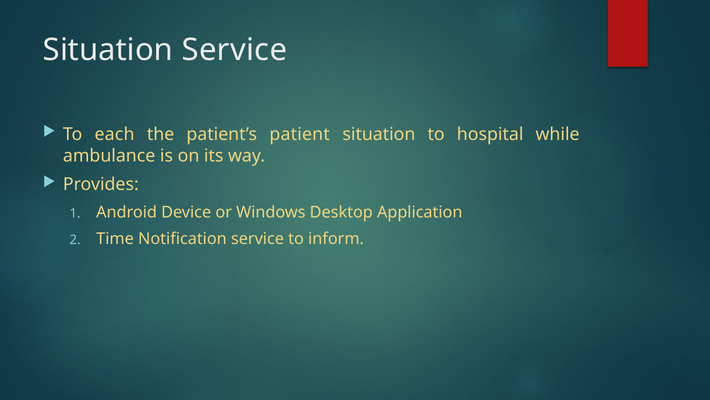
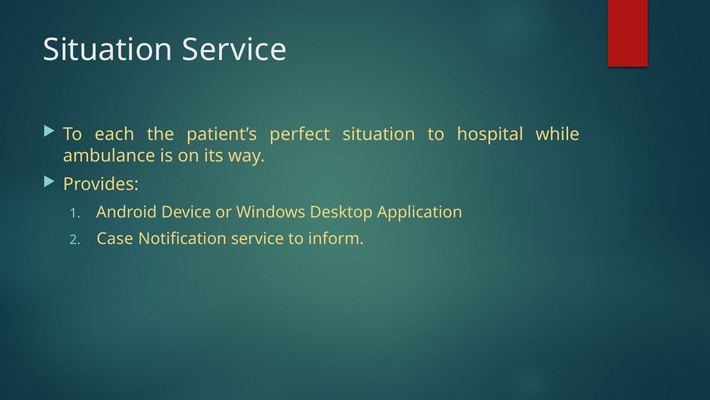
patient: patient -> perfect (300, 134)
Time: Time -> Case (115, 239)
